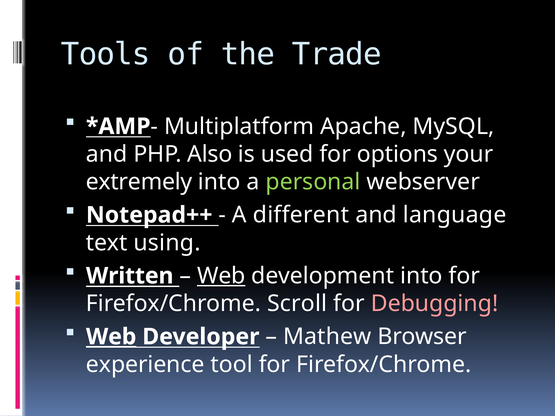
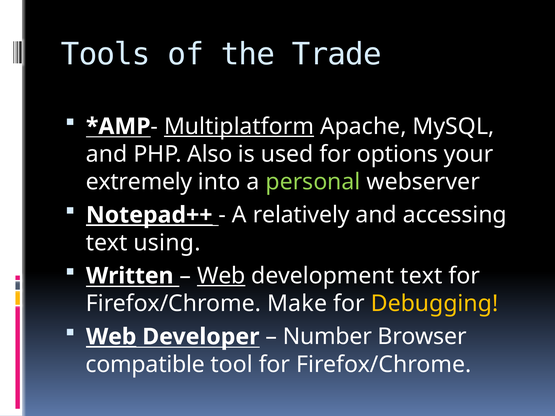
Multiplatform underline: none -> present (239, 126)
Notepad++ underline: none -> present (149, 215)
different: different -> relatively (301, 215)
language: language -> accessing (455, 215)
development into: into -> text (421, 276)
Scroll: Scroll -> Make (297, 304)
Debugging colour: pink -> yellow (435, 304)
Mathew: Mathew -> Number (327, 337)
experience: experience -> compatible (145, 365)
